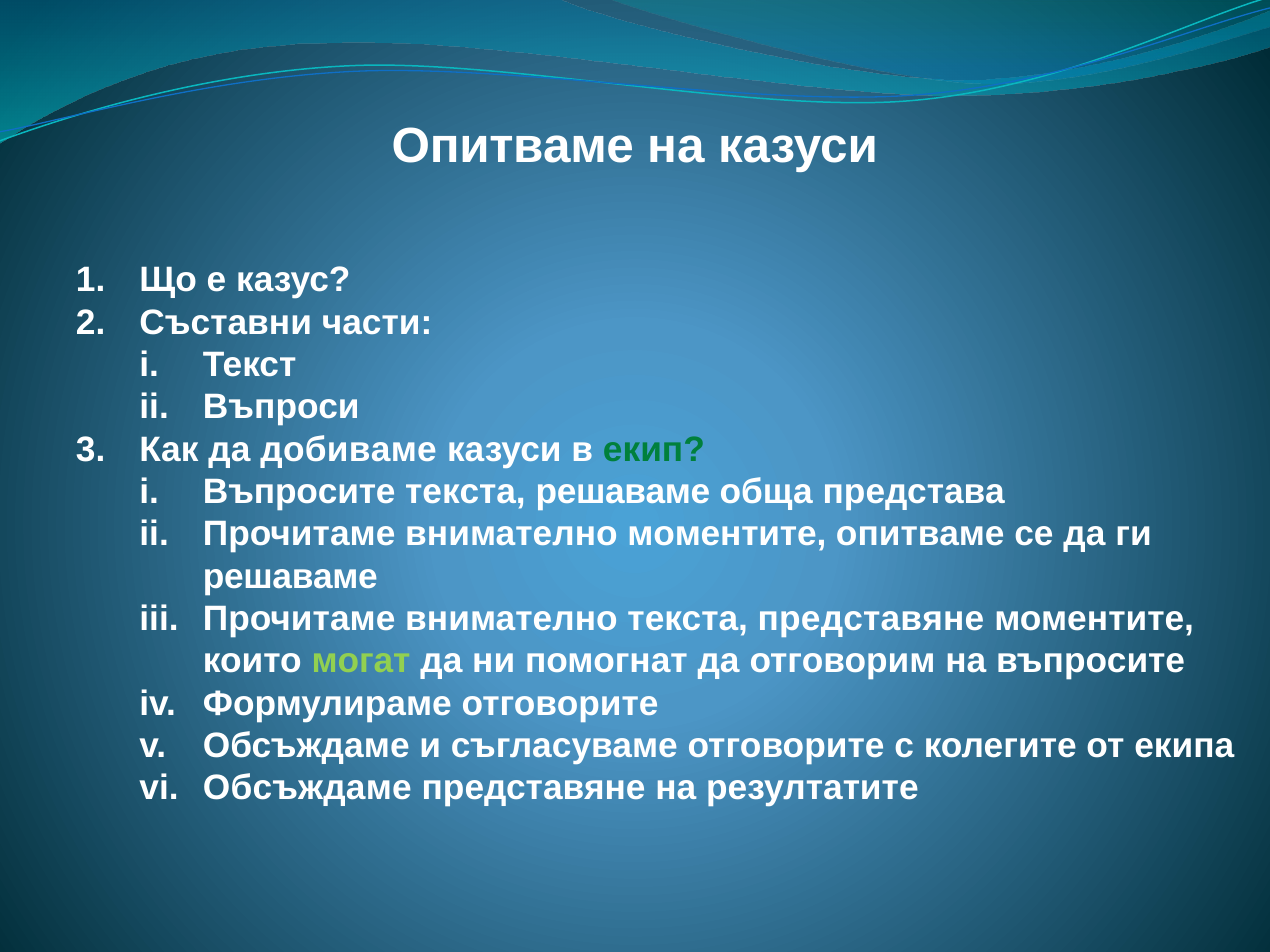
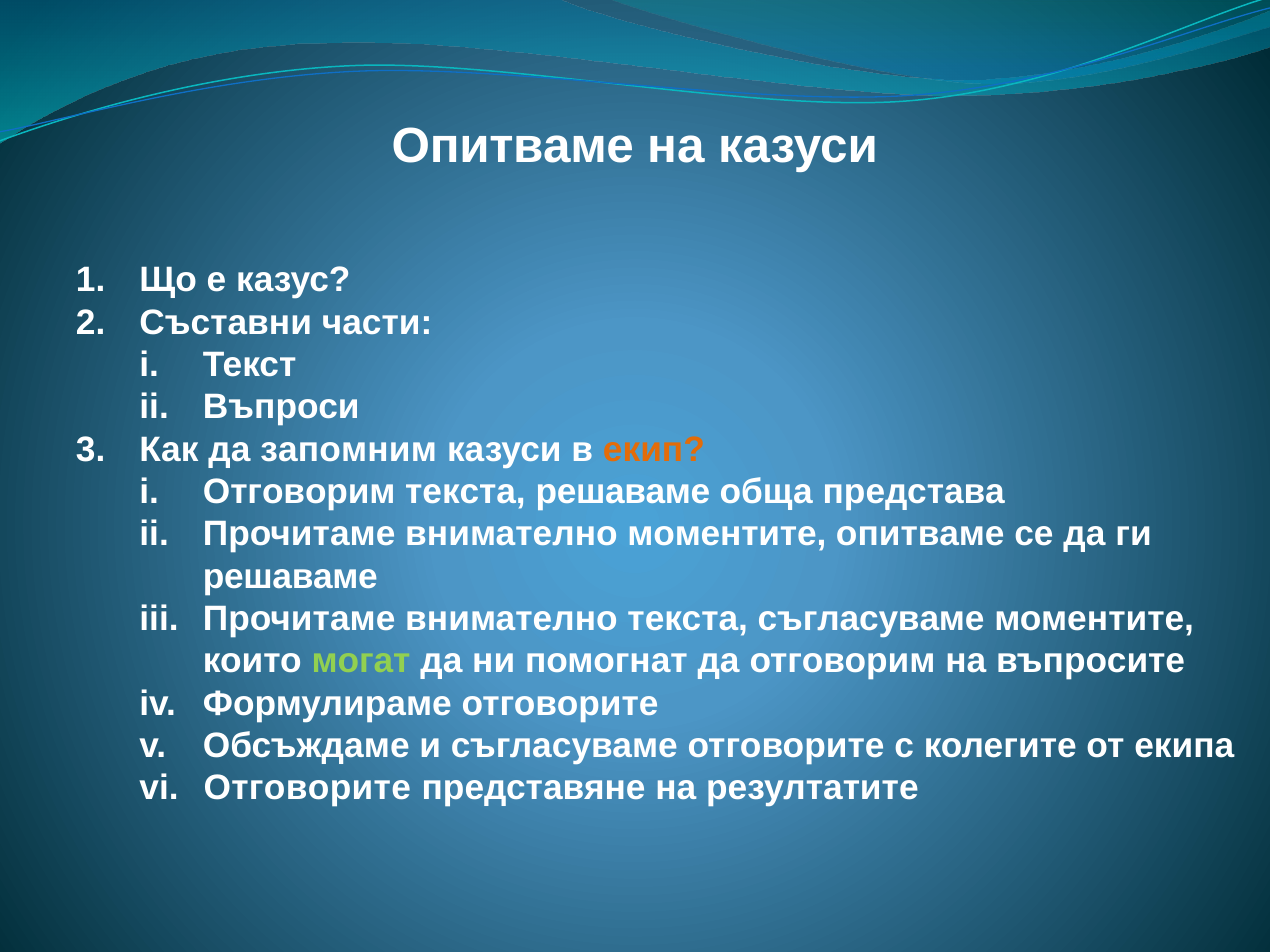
добиваме: добиваме -> запомним (349, 450)
екип colour: green -> orange (654, 450)
Въпросите: Въпросите -> Отговорим (299, 492)
текста представяне: представяне -> съгласуваме (871, 619)
Обсъждаме: Обсъждаме -> Отговорите (307, 789)
